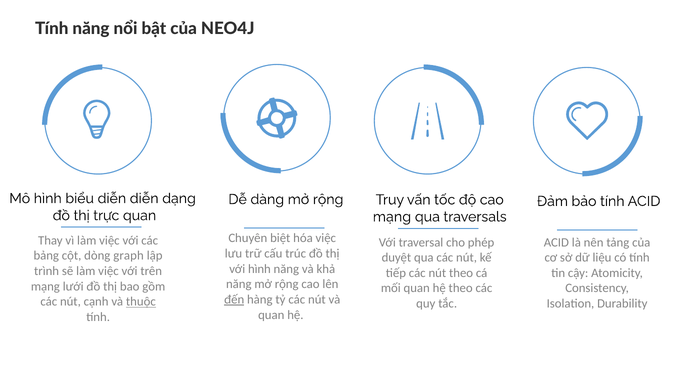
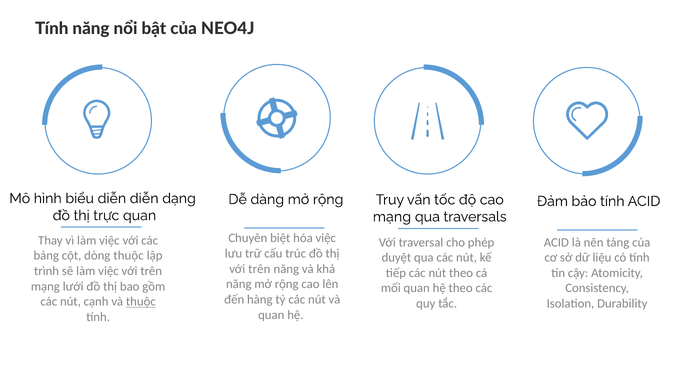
dòng graph: graph -> thuộc (129, 256)
hình: hình -> trên (259, 269)
đến underline: present -> none (234, 300)
